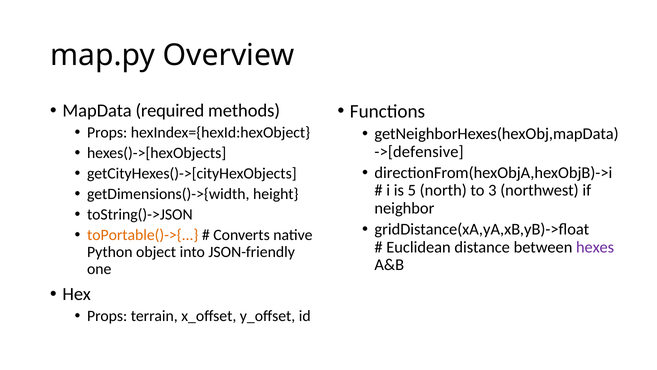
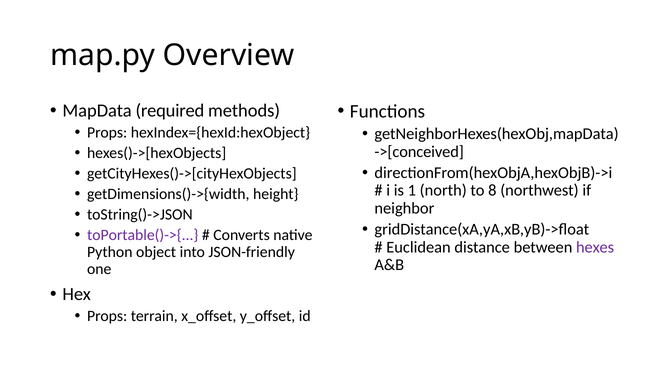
->[defensive: ->[defensive -> ->[conceived (419, 151)
5: 5 -> 1 (412, 190)
3: 3 -> 8 (492, 190)
toPortable()->{ colour: orange -> purple (143, 235)
